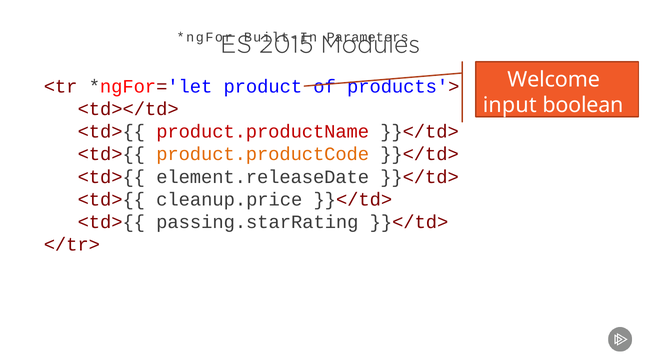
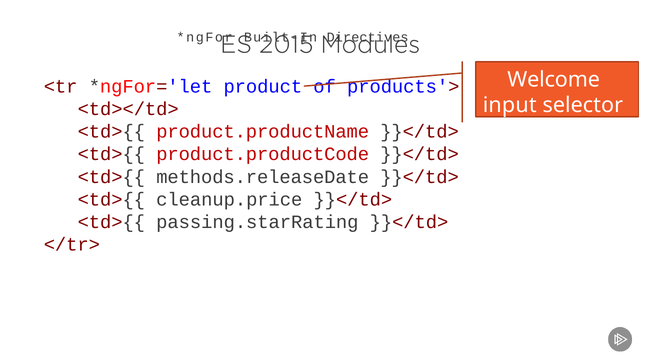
Parameters: Parameters -> Directives (368, 37)
boolean: boolean -> selector (583, 105)
product.productCode colour: orange -> red (263, 154)
element.releaseDate: element.releaseDate -> methods.releaseDate (263, 177)
